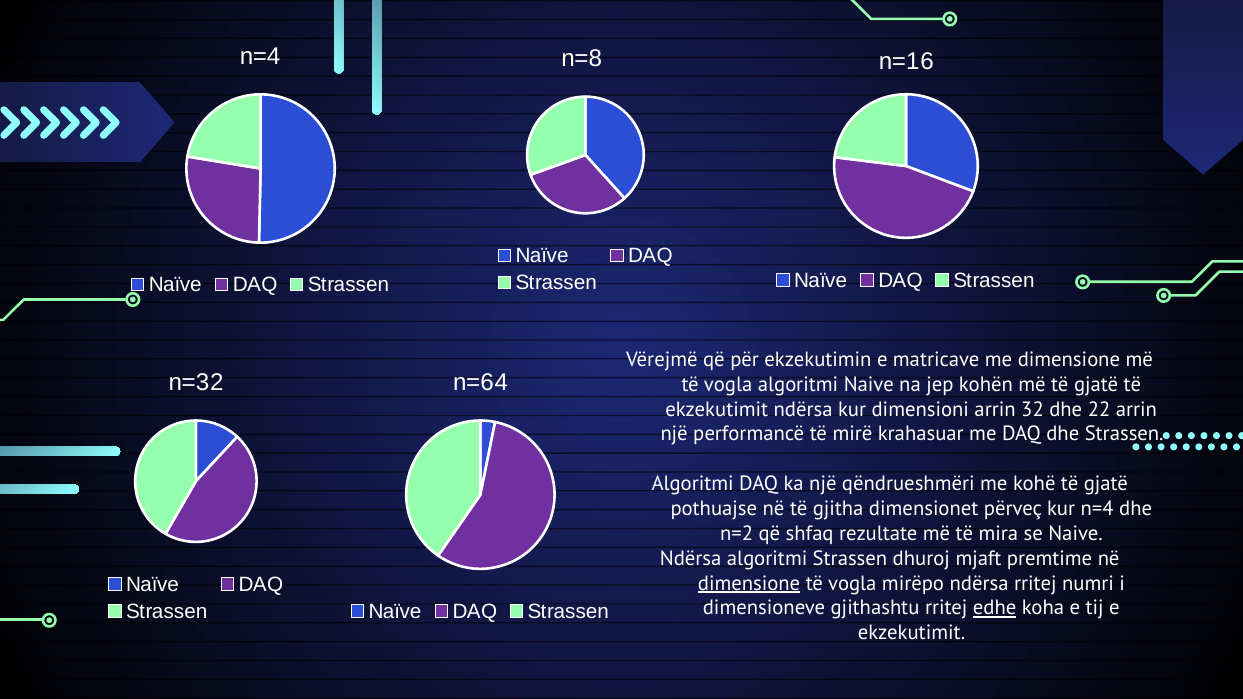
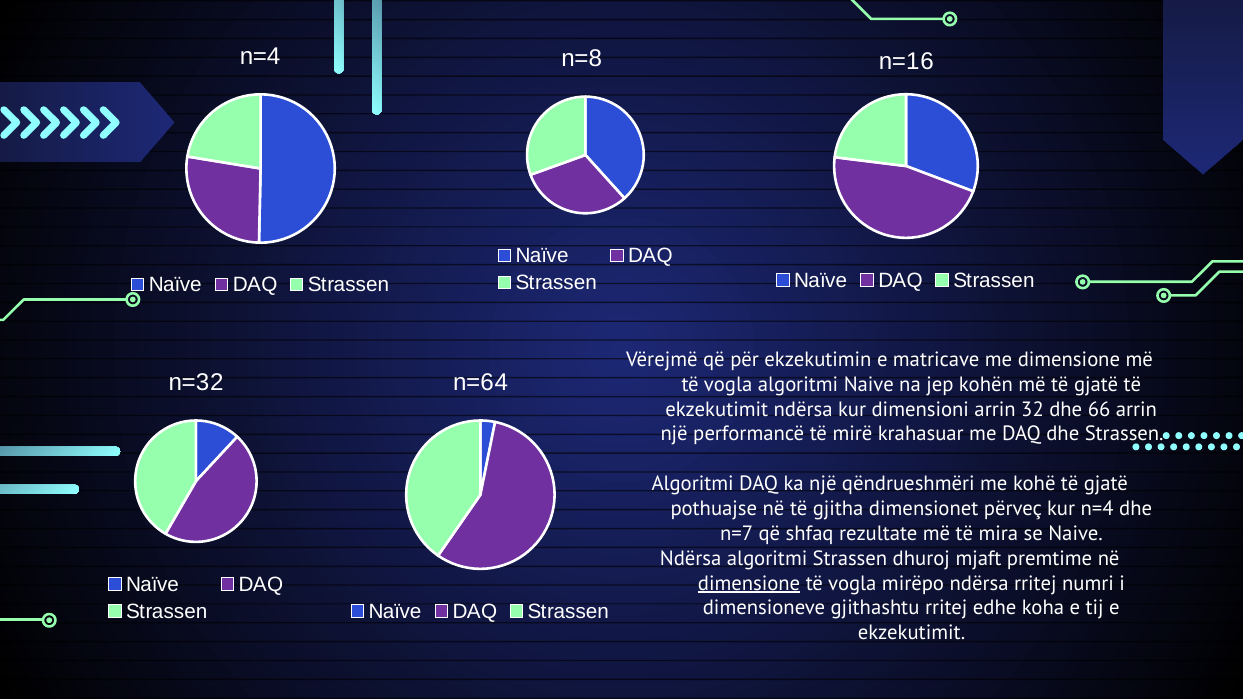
22: 22 -> 66 (1099, 409)
n=2: n=2 -> n=7 (737, 534)
edhe underline: present -> none (995, 608)
